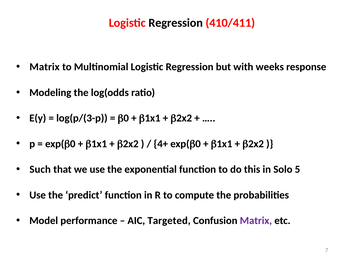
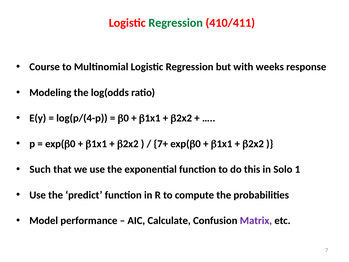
Regression colour: black -> green (176, 23)
Matrix: Matrix -> Course (45, 67)
log(p/(3-p: log(p/(3-p -> log(p/(4-p (82, 118)
4+: 4+ -> 7+ (161, 144)
5: 5 -> 1 (298, 169)
Targeted: Targeted -> Calculate (169, 220)
